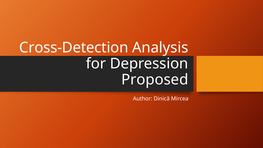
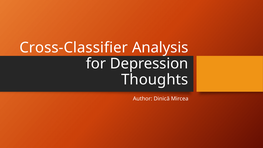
Cross-Detection: Cross-Detection -> Cross-Classifier (74, 48)
Proposed: Proposed -> Thoughts (155, 80)
